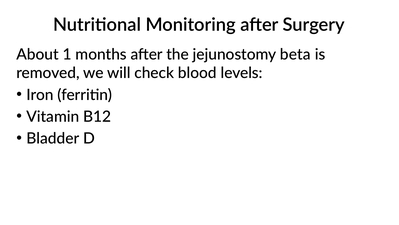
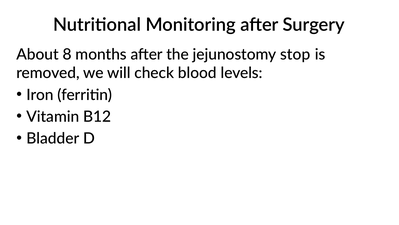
1: 1 -> 8 (67, 54)
beta: beta -> stop (295, 54)
